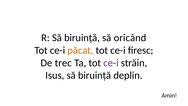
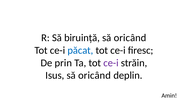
păcat colour: orange -> blue (80, 50)
trec: trec -> prin (63, 63)
Isus să biruință: biruință -> oricând (95, 75)
